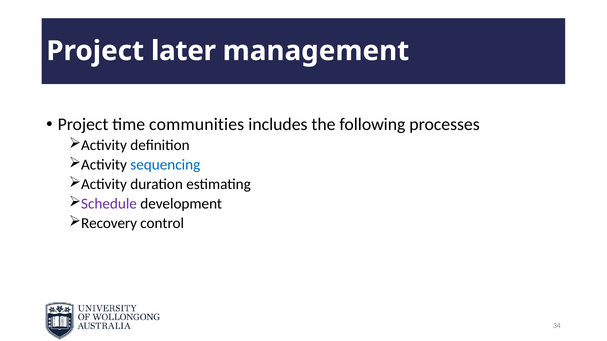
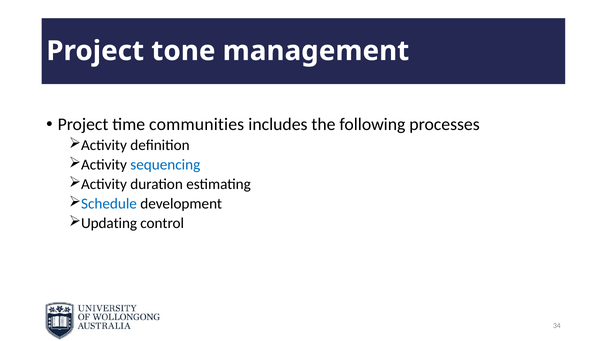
later: later -> tone (183, 51)
Schedule colour: purple -> blue (109, 204)
Recovery: Recovery -> Updating (109, 224)
